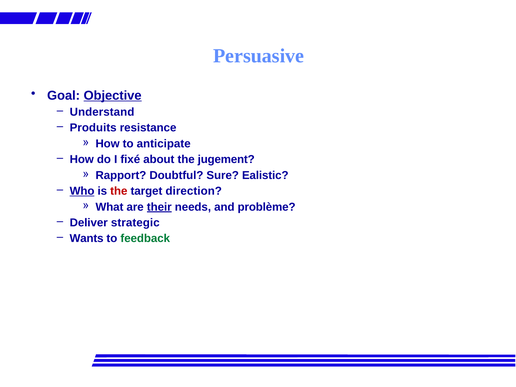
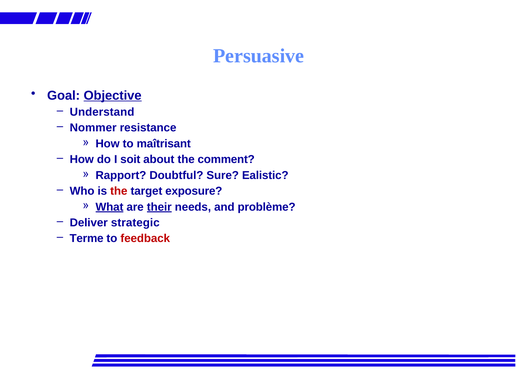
Produits: Produits -> Nommer (93, 128)
anticipate: anticipate -> maîtrisant (164, 144)
fixé: fixé -> soit (130, 159)
jugement: jugement -> comment (226, 159)
Who underline: present -> none (82, 191)
direction: direction -> exposure (194, 191)
What underline: none -> present (109, 207)
Wants: Wants -> Terme (87, 239)
feedback colour: green -> red (145, 239)
